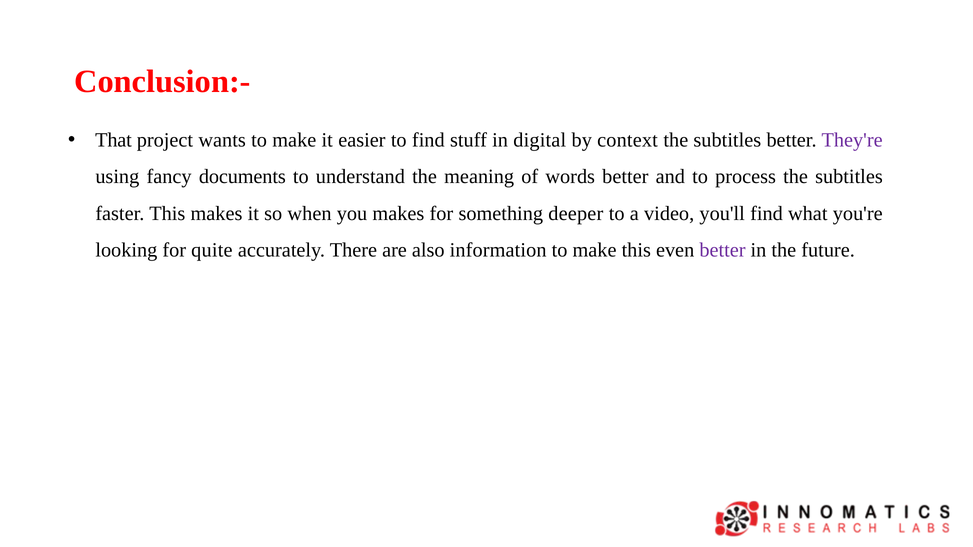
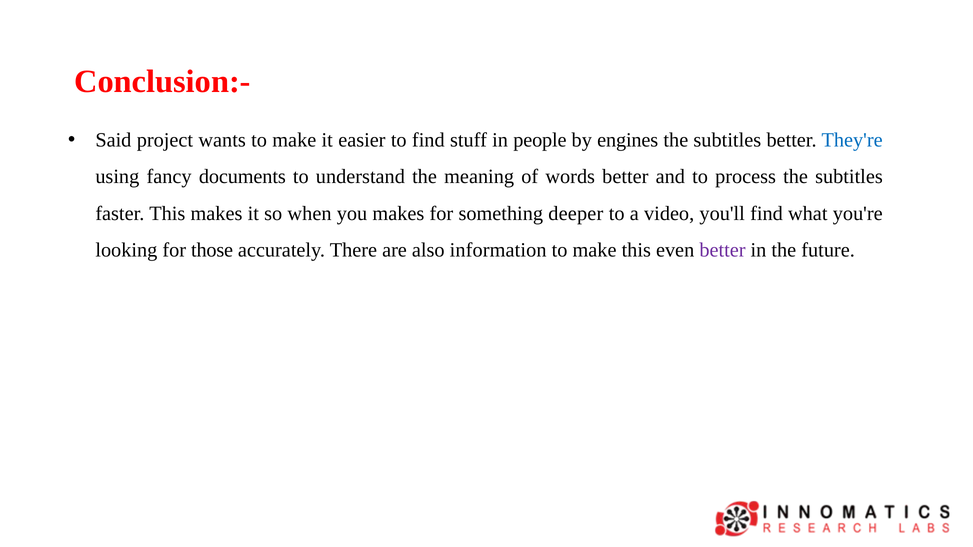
That: That -> Said (113, 140)
digital: digital -> people (540, 140)
context: context -> engines (628, 140)
They're colour: purple -> blue (852, 140)
quite: quite -> those (212, 250)
